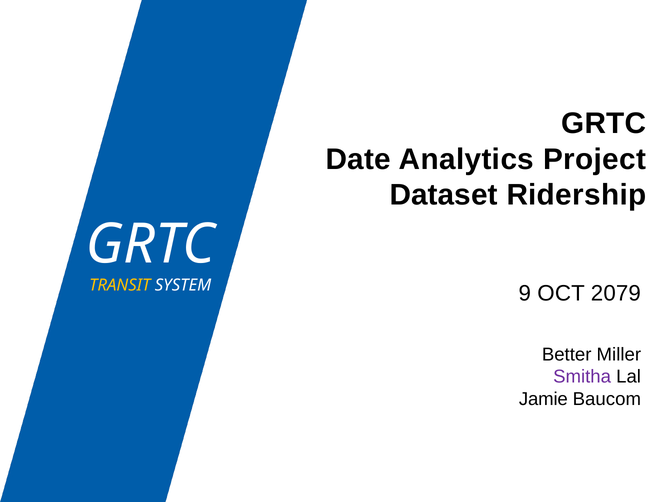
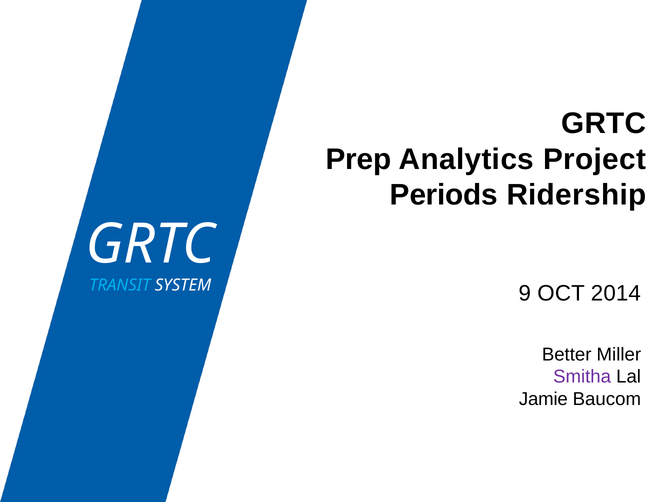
Date: Date -> Prep (358, 159)
Dataset: Dataset -> Periods (444, 195)
TRANSIT colour: yellow -> light blue (120, 285)
2079: 2079 -> 2014 (616, 293)
